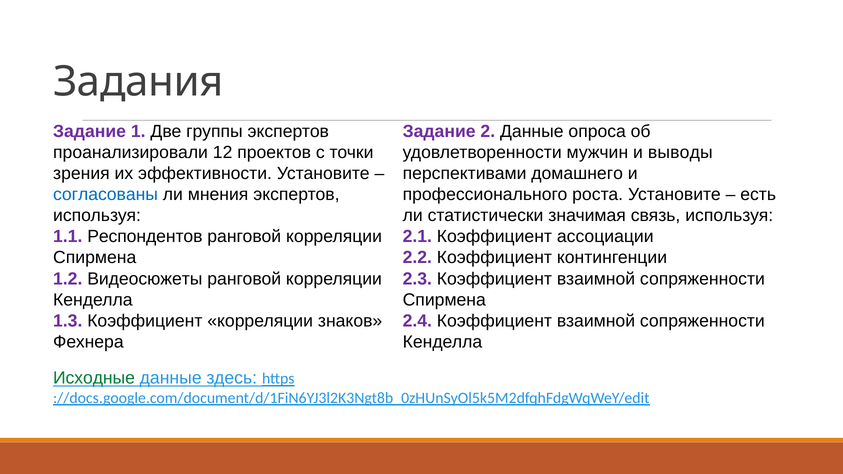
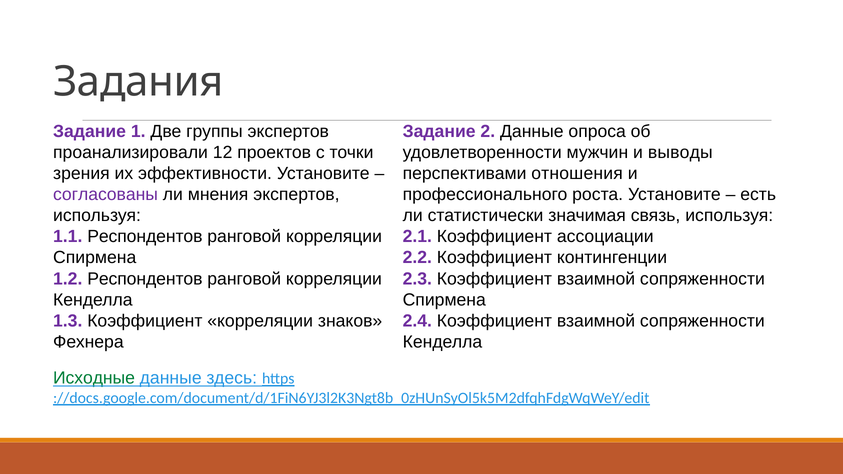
домашнего: домашнего -> отношения (577, 173)
согласованы colour: blue -> purple (106, 195)
1.2 Видеосюжеты: Видеосюжеты -> Респондентов (145, 279)
